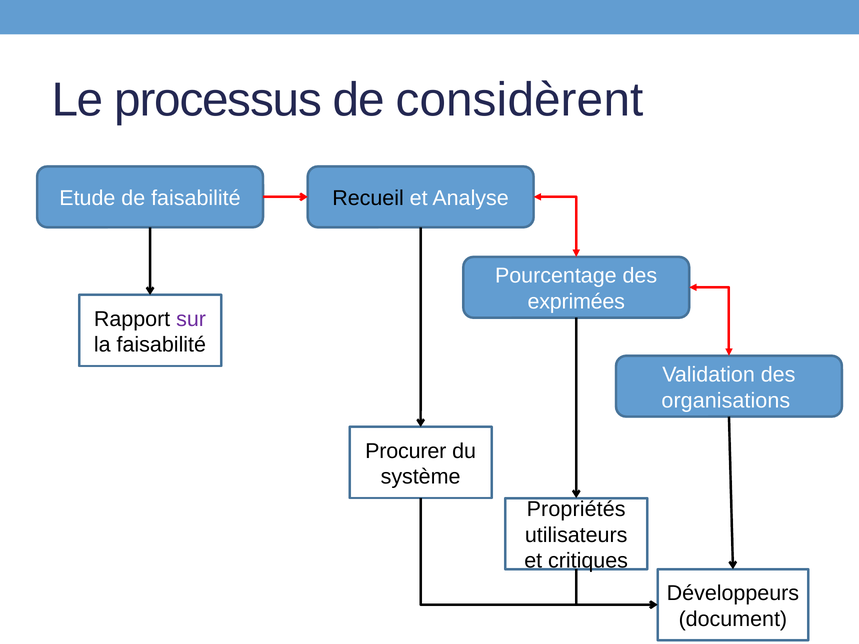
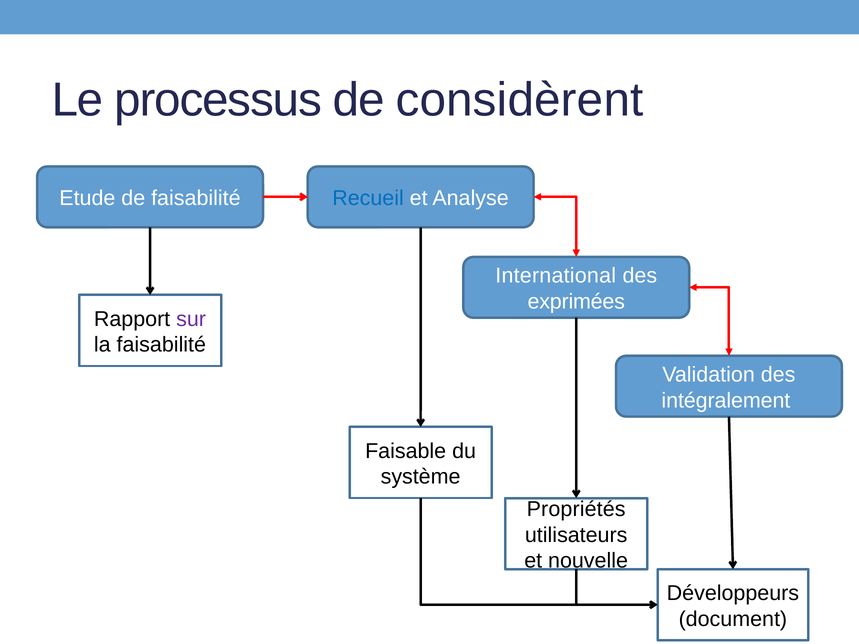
Recueil colour: black -> blue (368, 198)
Pourcentage: Pourcentage -> International (556, 276)
organisations: organisations -> intégralement (726, 401)
Procurer: Procurer -> Faisable (406, 451)
critiques: critiques -> nouvelle (588, 561)
